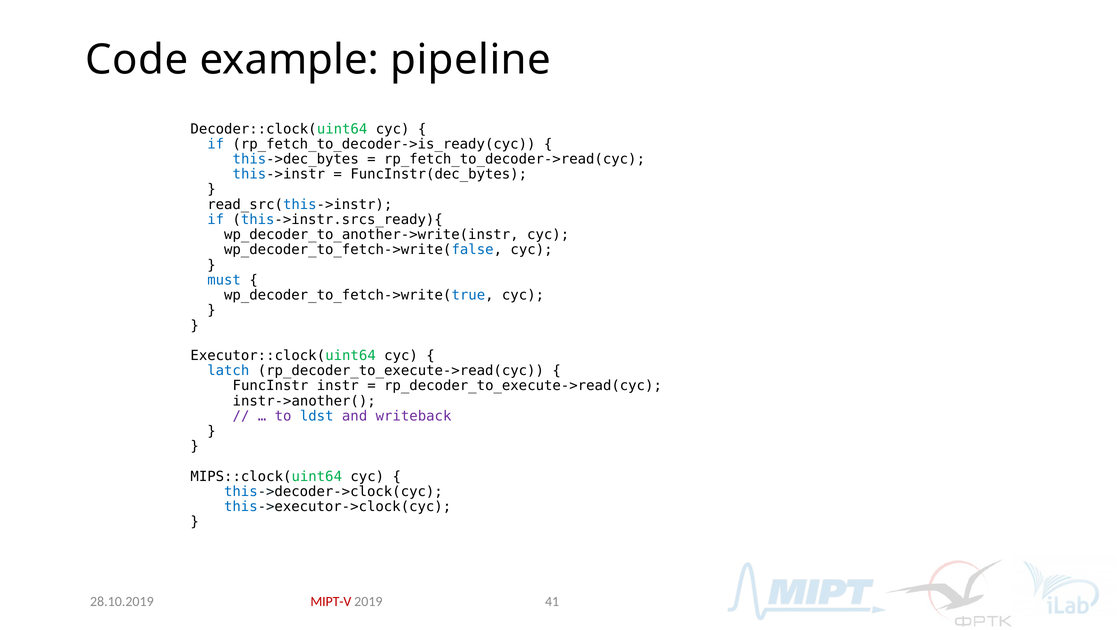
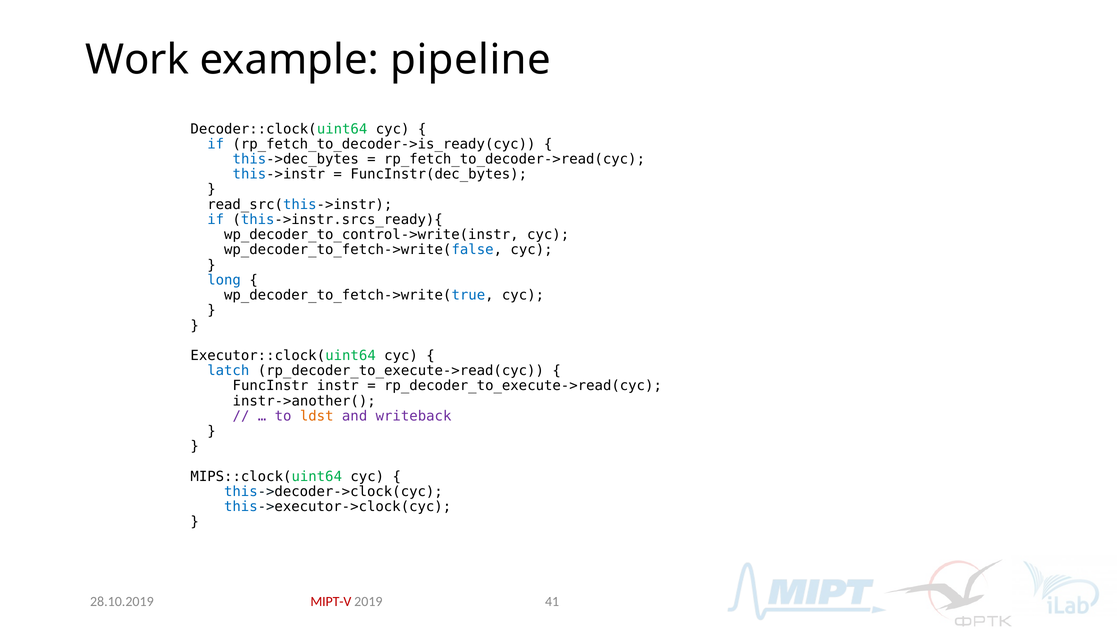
Code: Code -> Work (137, 60)
wp_decoder_to_another->write(instr: wp_decoder_to_another->write(instr -> wp_decoder_to_control->write(instr (371, 235)
must: must -> long (224, 280)
ldst colour: blue -> orange (317, 416)
